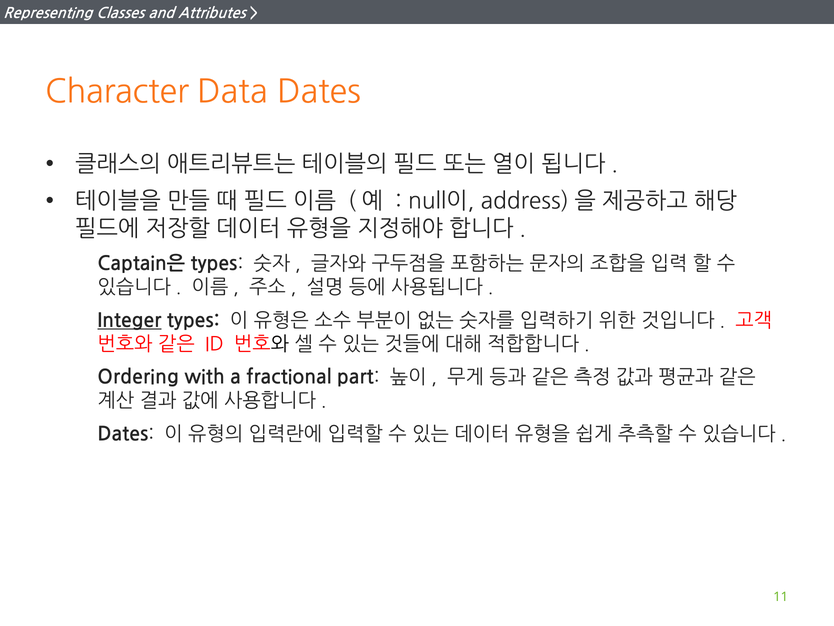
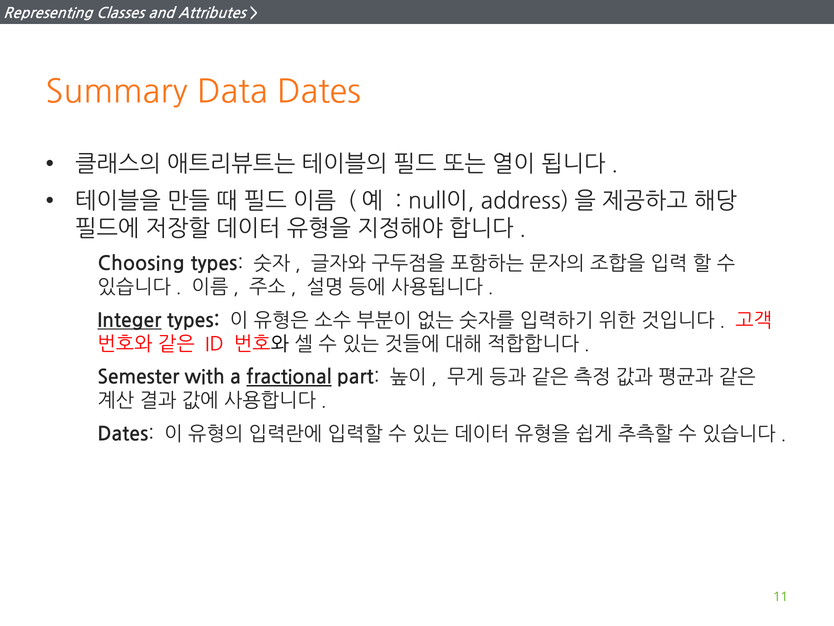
Character: Character -> Summary (117, 92)
Captain은: Captain은 -> Choosing (141, 264)
Ordering: Ordering -> Semester (138, 377)
fractional underline: none -> present (289, 377)
